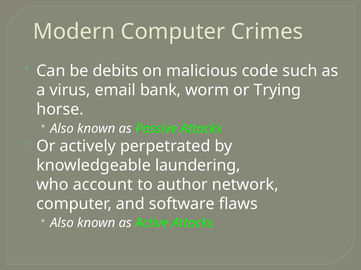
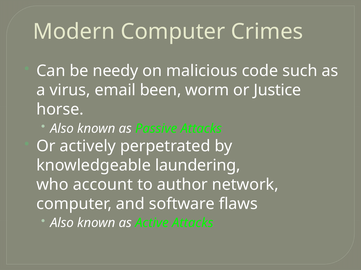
debits: debits -> needy (115, 71)
bank: bank -> been (161, 90)
Trying: Trying -> Justice (277, 90)
